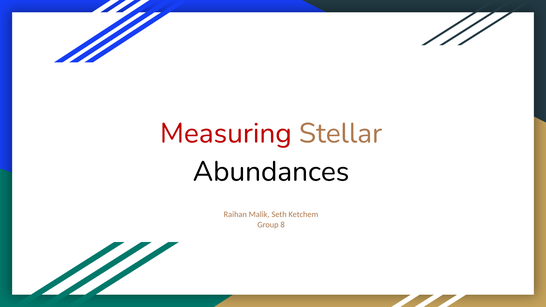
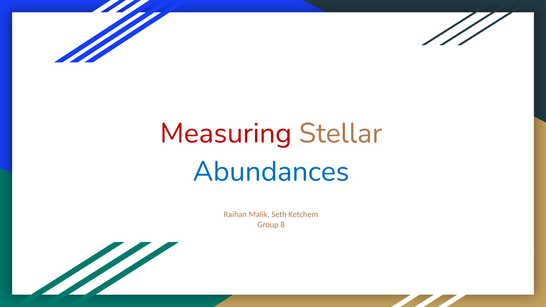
Abundances colour: black -> blue (271, 172)
